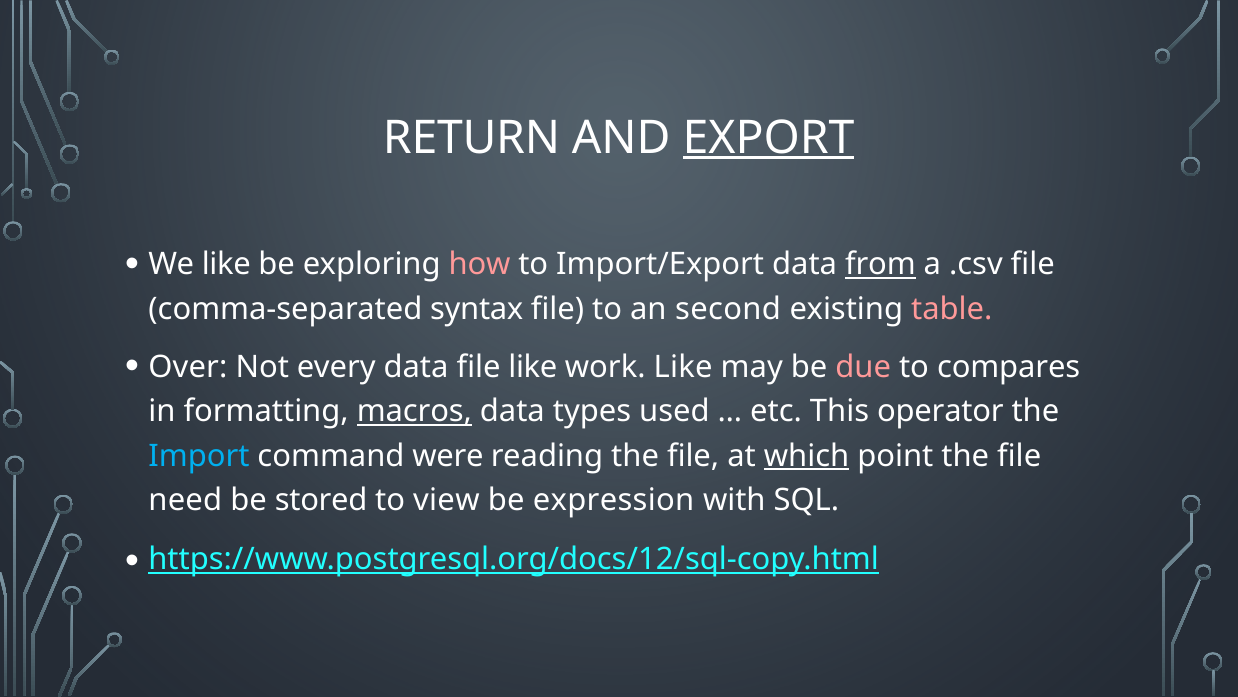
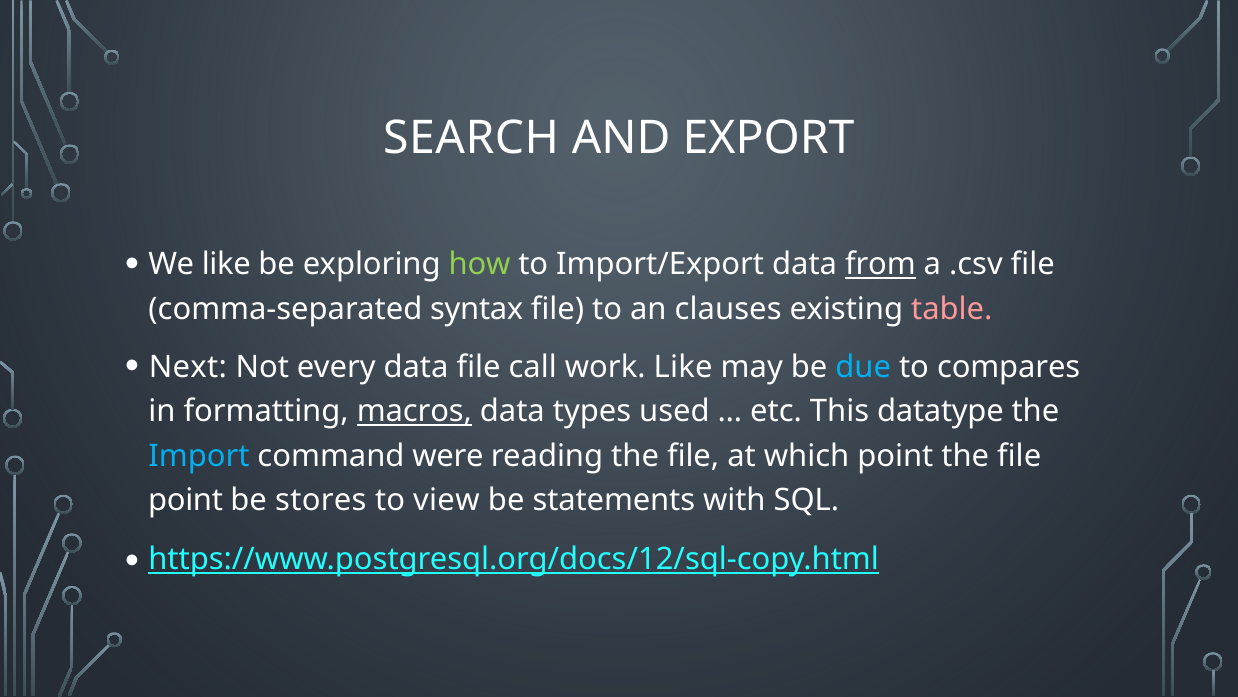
RETURN: RETURN -> SEARCH (471, 138)
EXPORT underline: present -> none (769, 138)
how colour: pink -> light green (480, 264)
second: second -> clauses (728, 309)
Over: Over -> Next (188, 366)
file like: like -> call (533, 366)
due colour: pink -> light blue (863, 366)
operator: operator -> datatype (940, 411)
which underline: present -> none (807, 456)
need: need -> point (186, 500)
stored: stored -> stores (321, 500)
expression: expression -> statements (614, 500)
